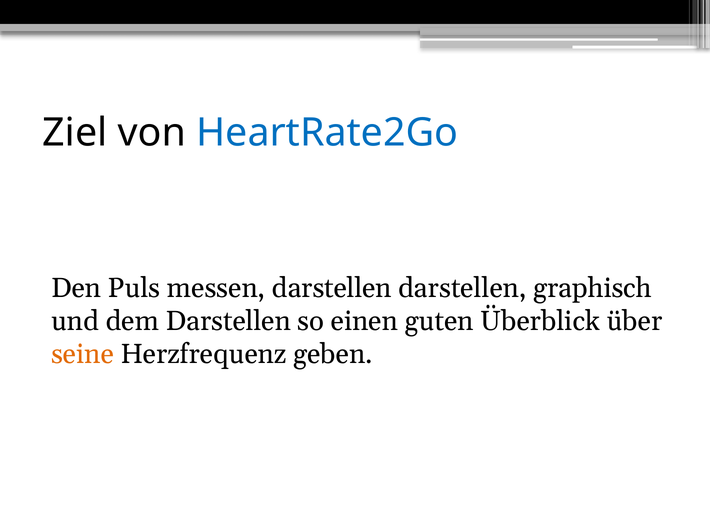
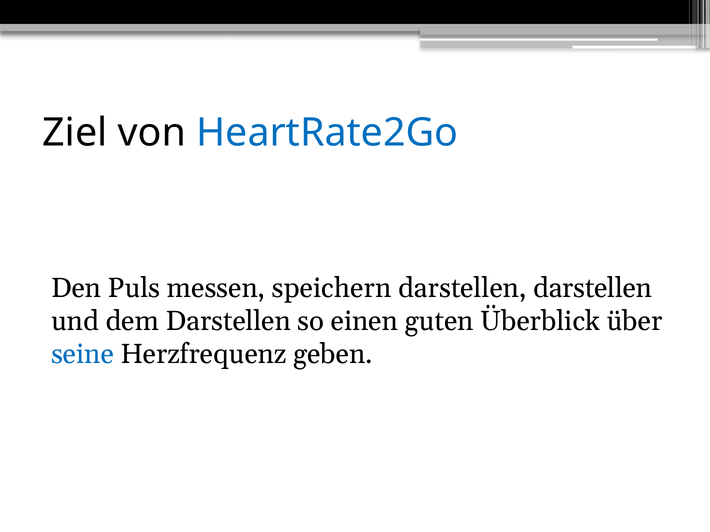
messen darstellen: darstellen -> speichern (332, 288)
darstellen graphisch: graphisch -> darstellen (593, 288)
seine colour: orange -> blue (82, 355)
